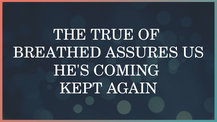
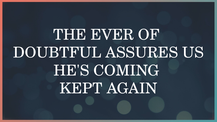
TRUE: TRUE -> EVER (112, 35)
BREATHED: BREATHED -> DOUBTFUL (57, 53)
